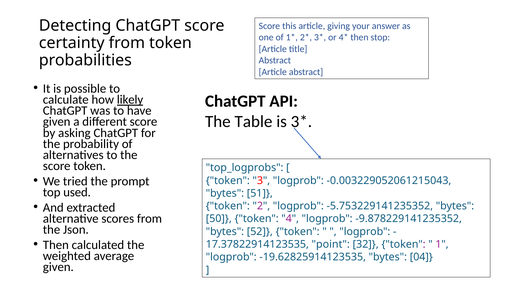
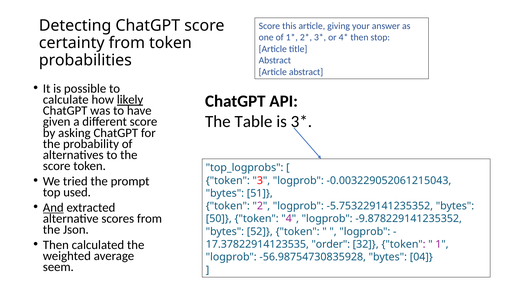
And underline: none -> present (53, 207)
point: point -> order (331, 244)
-19.62825914123535: -19.62825914123535 -> -56.98754730835928 (313, 257)
given: given -> seem (58, 267)
